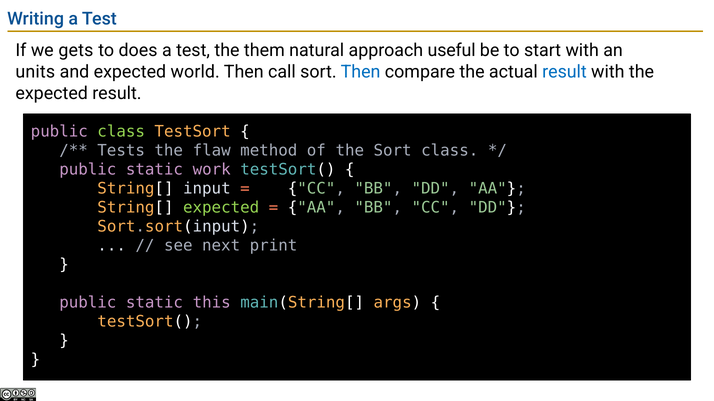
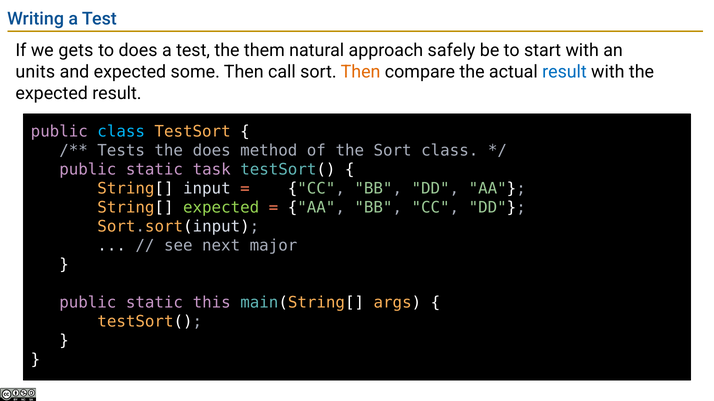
useful: useful -> safely (451, 50)
world: world -> some (195, 72)
Then colour: blue -> orange (361, 72)
class colour: light green -> light blue (121, 132)
the flaw: flaw -> does (212, 151)
work: work -> task (212, 170)
print: print -> major (274, 246)
